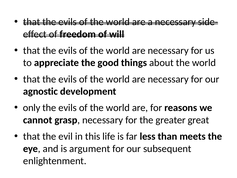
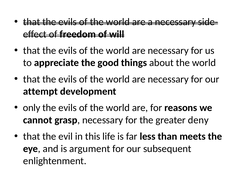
agnostic: agnostic -> attempt (40, 91)
great: great -> deny (198, 120)
